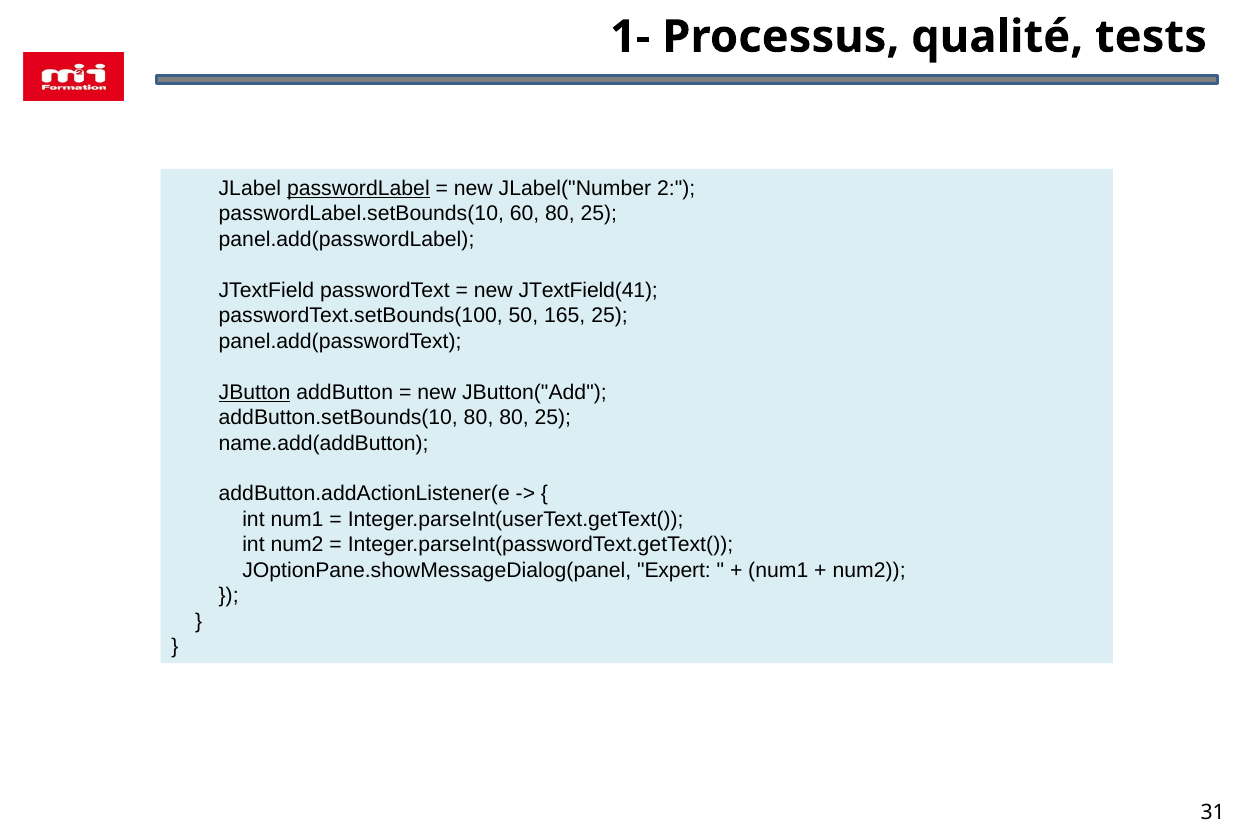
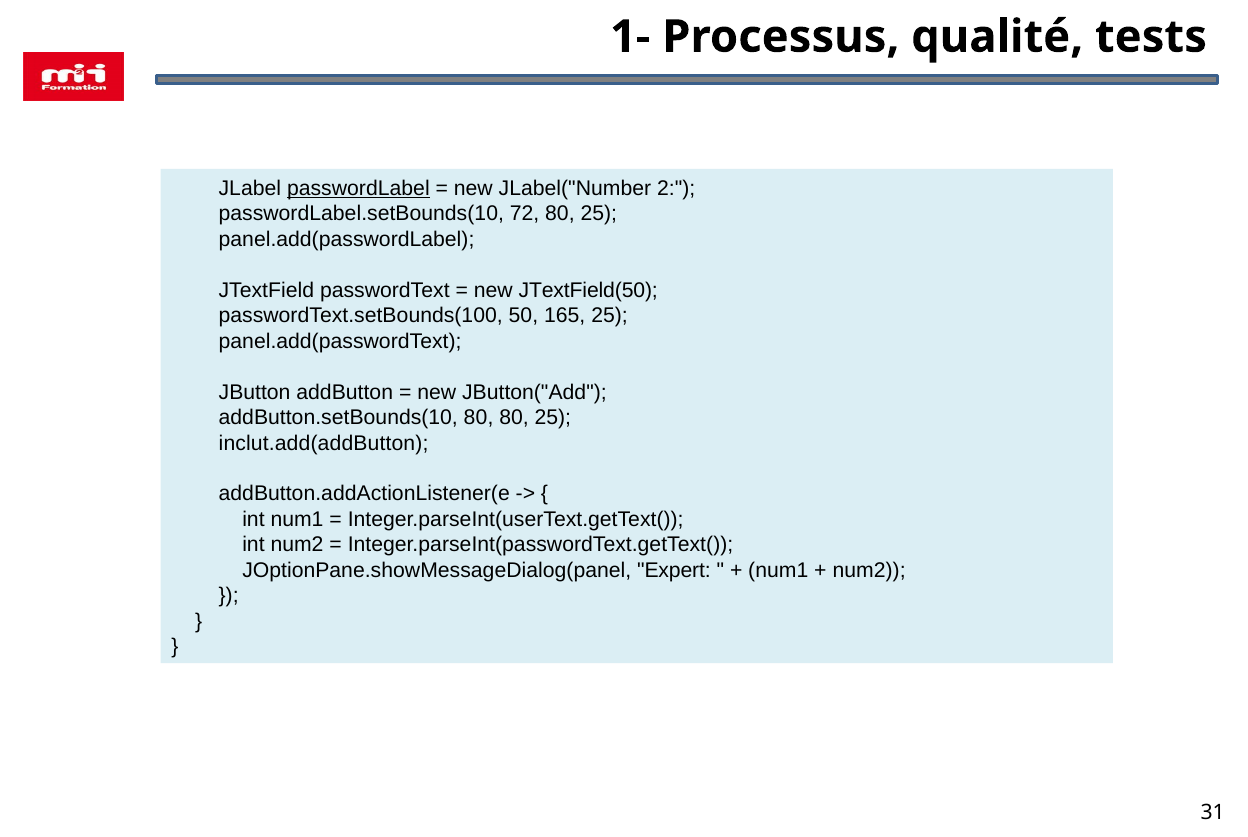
60: 60 -> 72 (525, 214)
JTextField(41: JTextField(41 -> JTextField(50 (588, 290)
JButton underline: present -> none (255, 392)
name.add(addButton: name.add(addButton -> inclut.add(addButton (324, 443)
